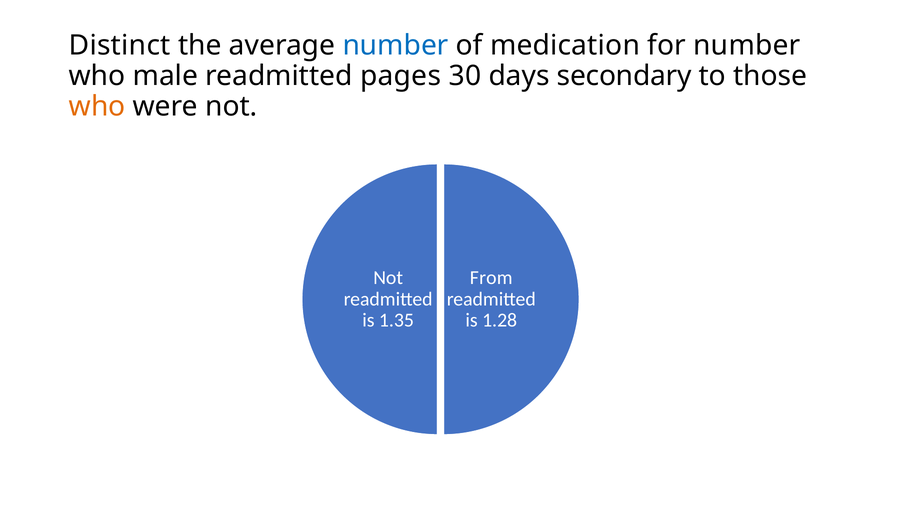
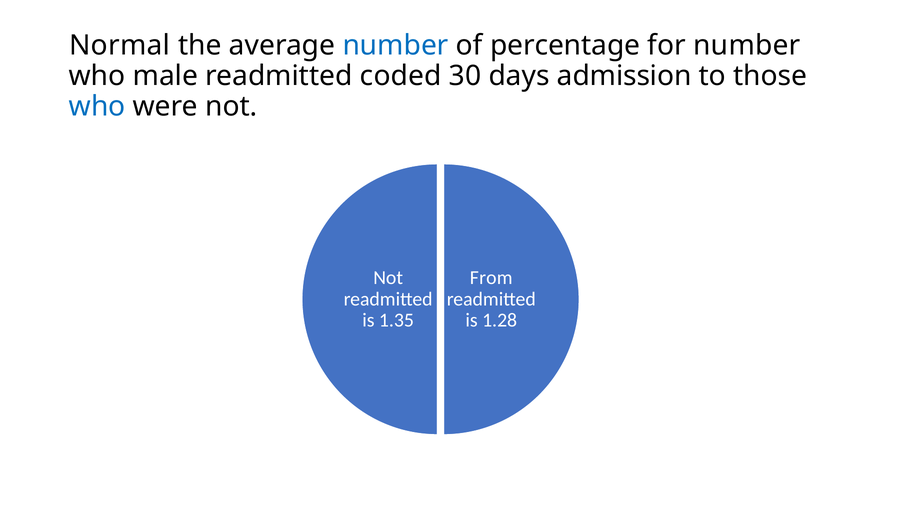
Distinct: Distinct -> Normal (120, 45)
medication: medication -> percentage (565, 45)
pages: pages -> coded (401, 76)
secondary: secondary -> admission (624, 76)
who colour: orange -> blue (97, 106)
